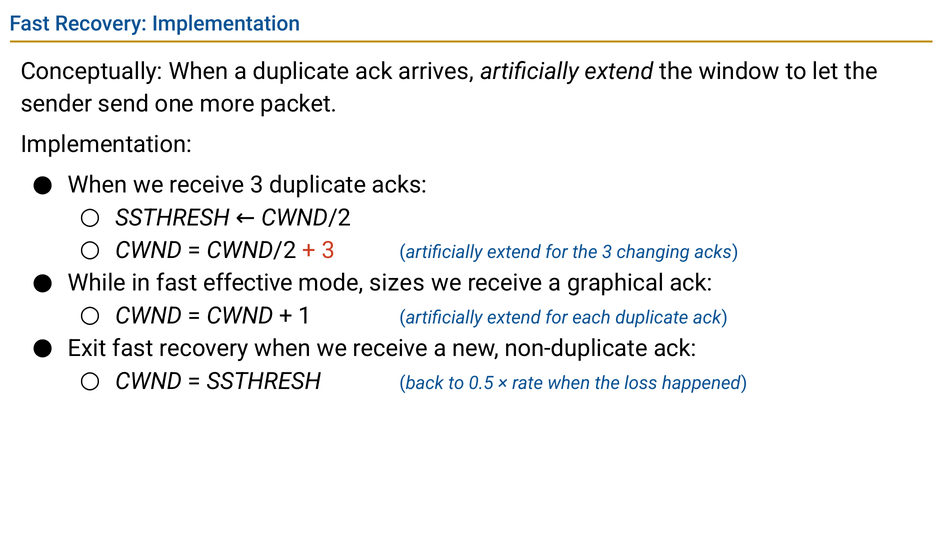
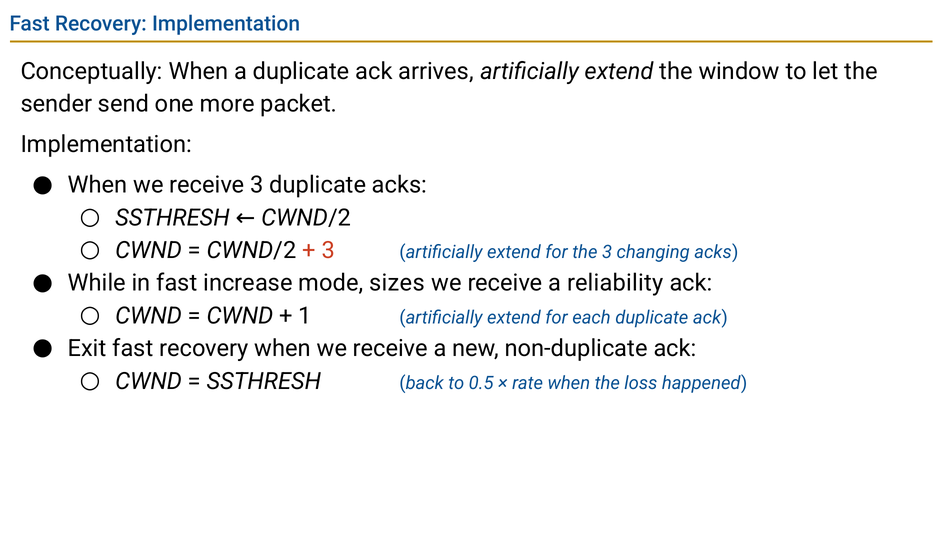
effective: effective -> increase (248, 283)
graphical: graphical -> reliability (615, 283)
